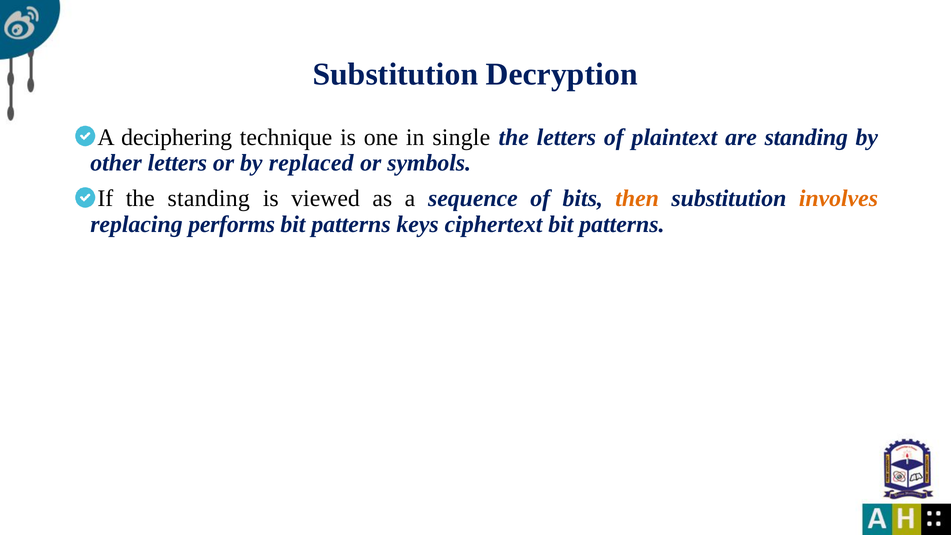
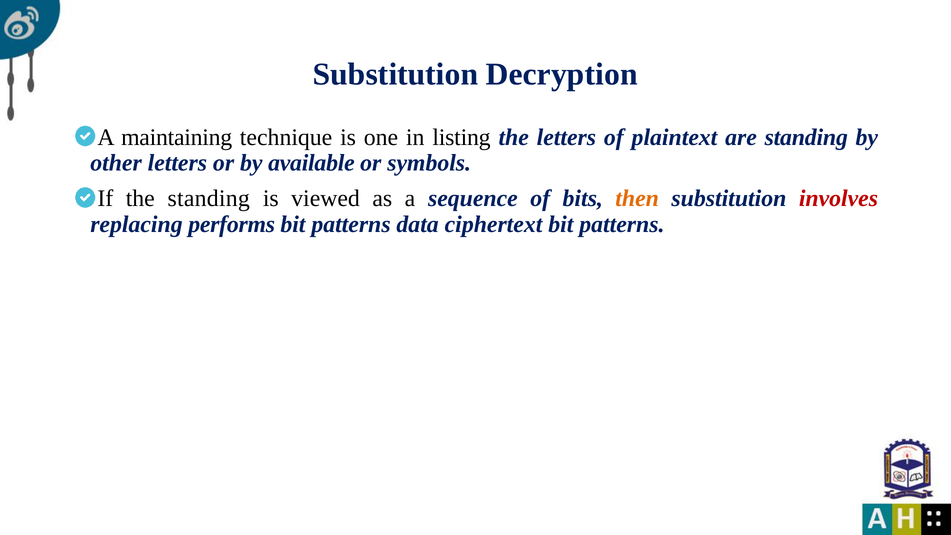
deciphering: deciphering -> maintaining (177, 137)
single: single -> listing (461, 137)
replaced: replaced -> available (311, 163)
involves colour: orange -> red (838, 198)
keys: keys -> data (418, 224)
